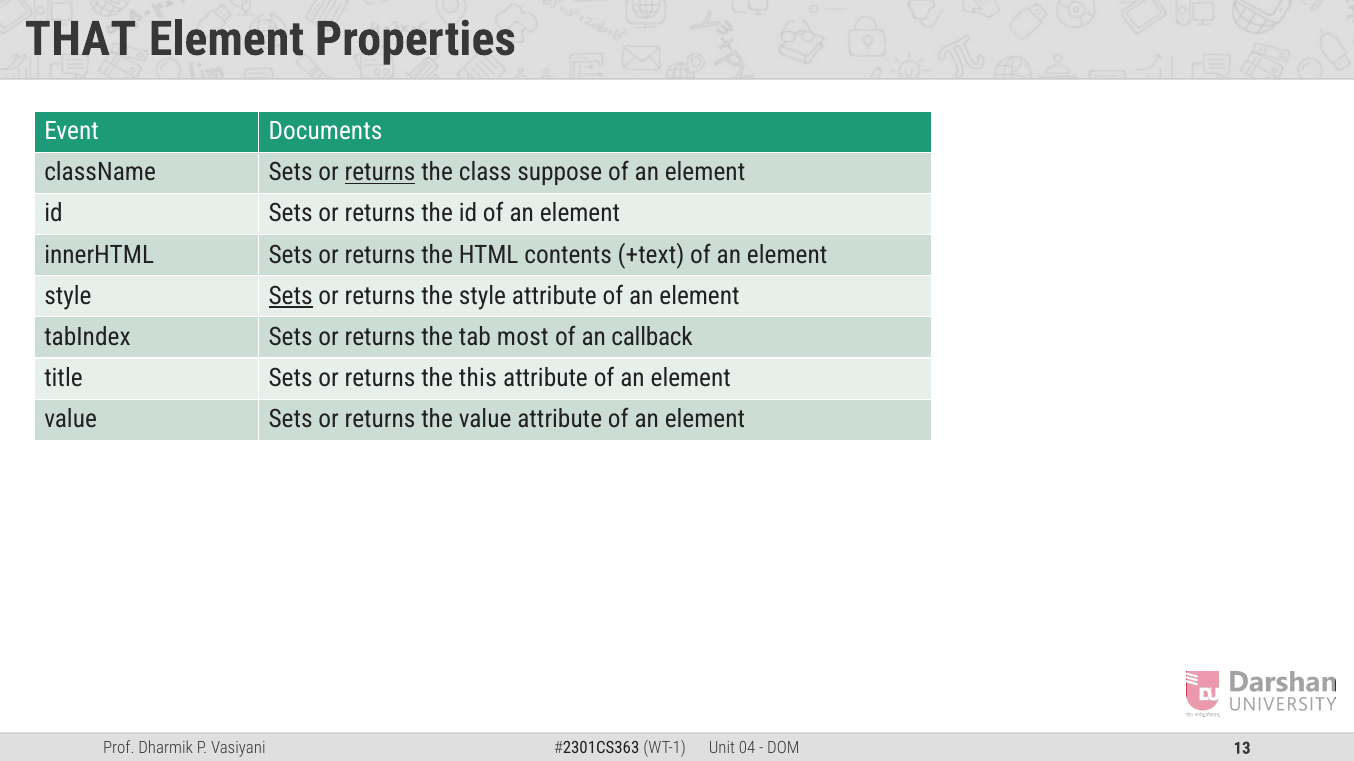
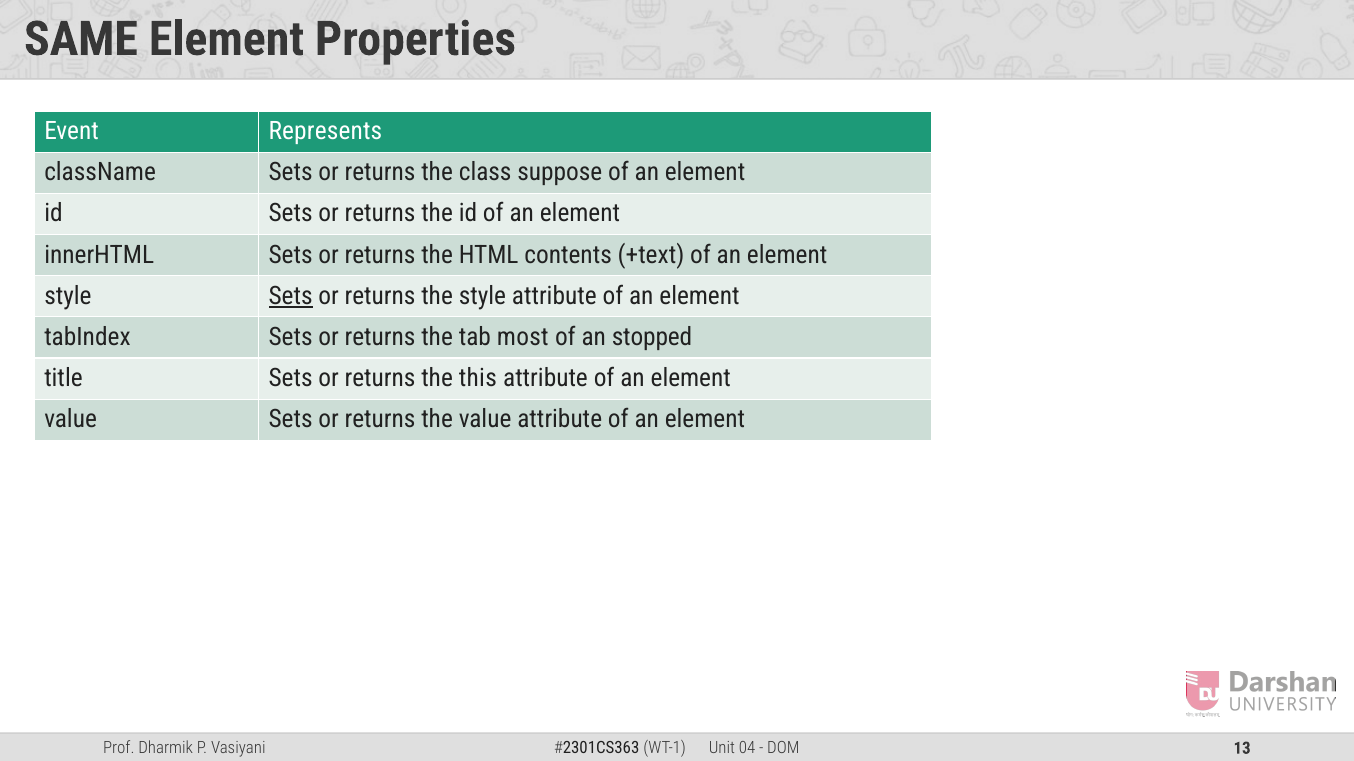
THAT: THAT -> SAME (81, 39)
Documents: Documents -> Represents (325, 131)
returns underline: present -> none (380, 173)
callback: callback -> stopped (652, 337)
